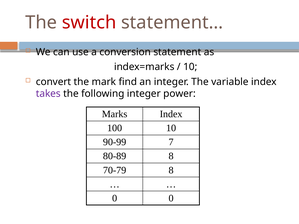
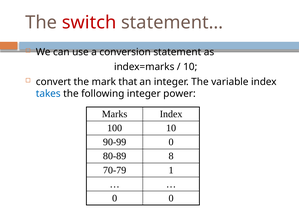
find: find -> that (128, 82)
takes colour: purple -> blue (48, 94)
90-99 7: 7 -> 0 (171, 142)
70-79 8: 8 -> 1 (171, 170)
